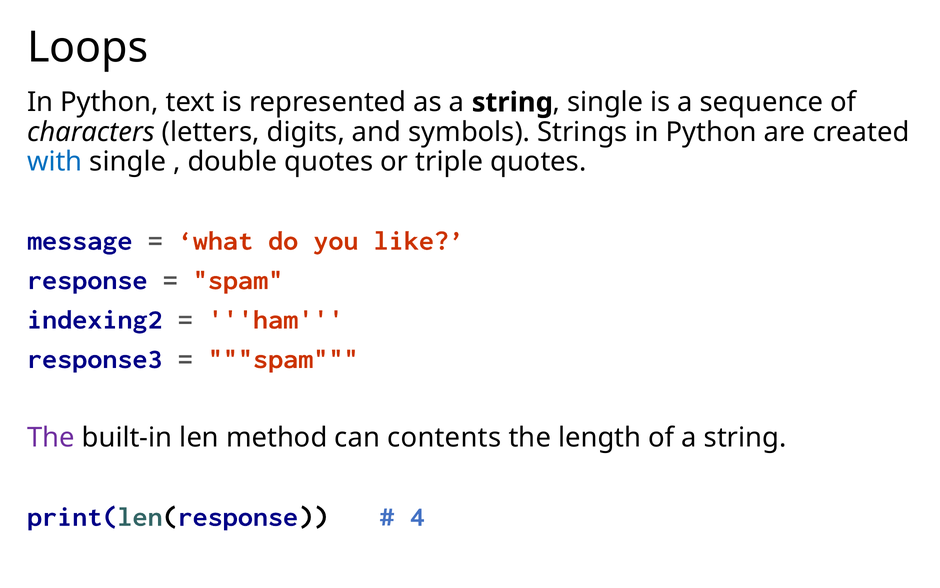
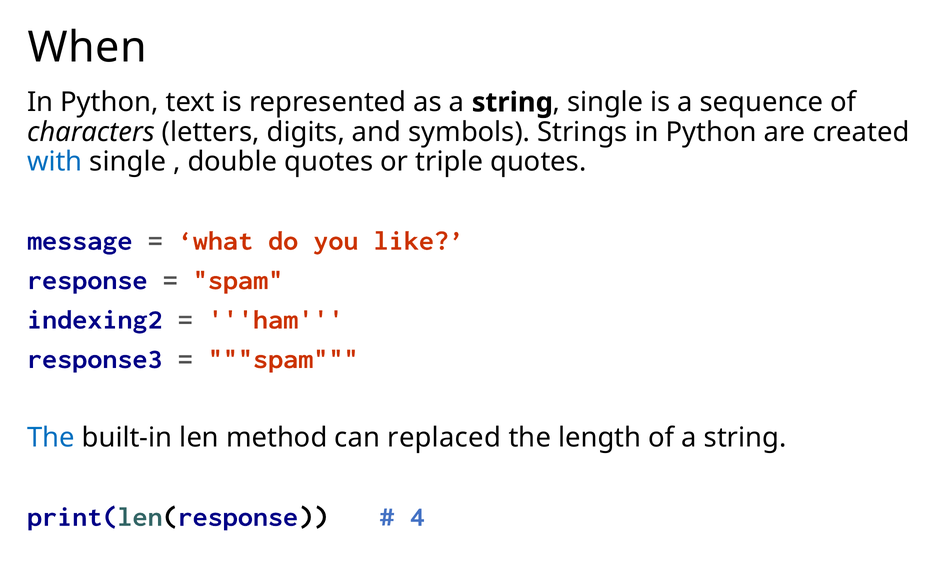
Loops: Loops -> When (87, 48)
The colour: purple -> blue (51, 437)
contents: contents -> replaced (444, 437)
